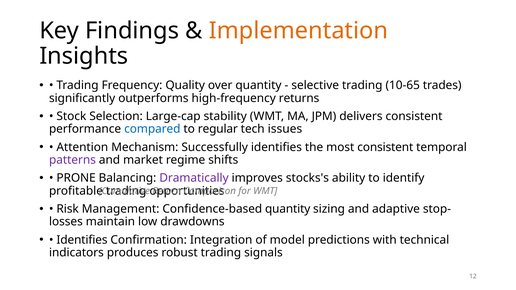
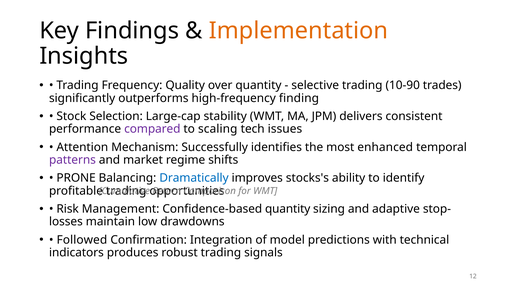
10-65: 10-65 -> 10-90 (403, 86)
returns: returns -> finding (299, 98)
compared colour: blue -> purple (152, 129)
regular: regular -> scaling (218, 129)
most consistent: consistent -> enhanced (385, 147)
Dramatically colour: purple -> blue (194, 178)
Identifies: Identifies -> Followed (82, 240)
